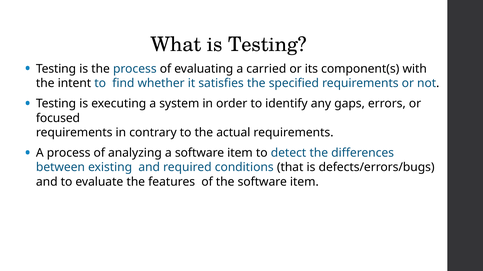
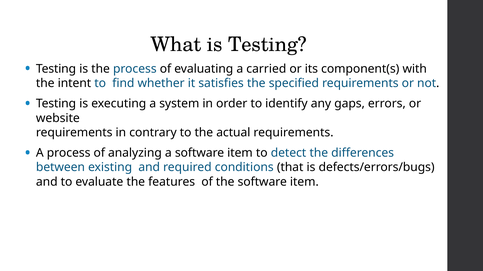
focused: focused -> website (58, 118)
